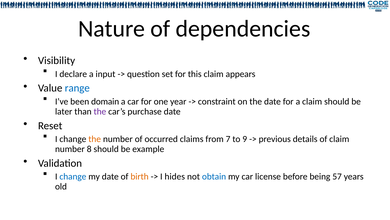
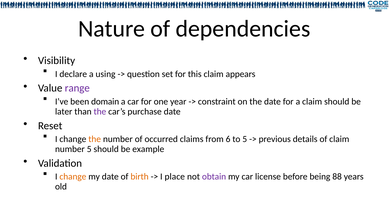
input: input -> using (106, 74)
range colour: blue -> purple (77, 88)
7: 7 -> 6 (228, 139)
to 9: 9 -> 5 (245, 139)
number 8: 8 -> 5 (89, 149)
change colour: blue -> orange (73, 176)
hides: hides -> place (175, 176)
obtain colour: blue -> purple (214, 176)
57: 57 -> 88 (337, 176)
